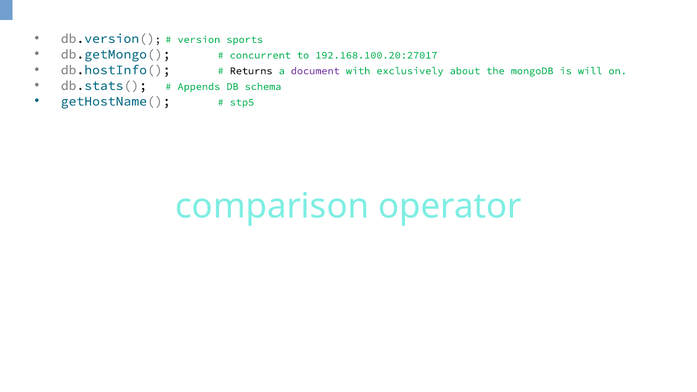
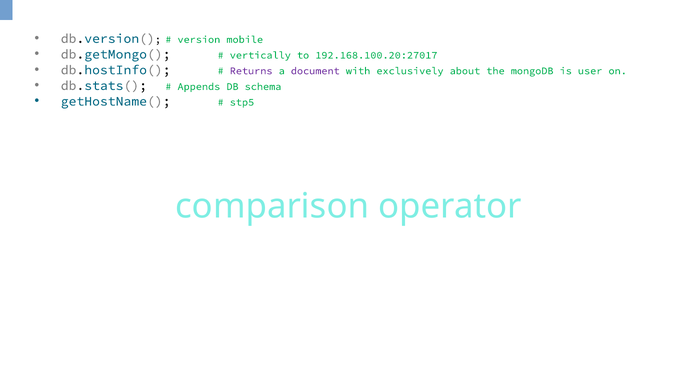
sports: sports -> mobile (245, 40)
concurrent: concurrent -> vertically (260, 55)
Returns colour: black -> purple (251, 71)
will: will -> user (590, 71)
